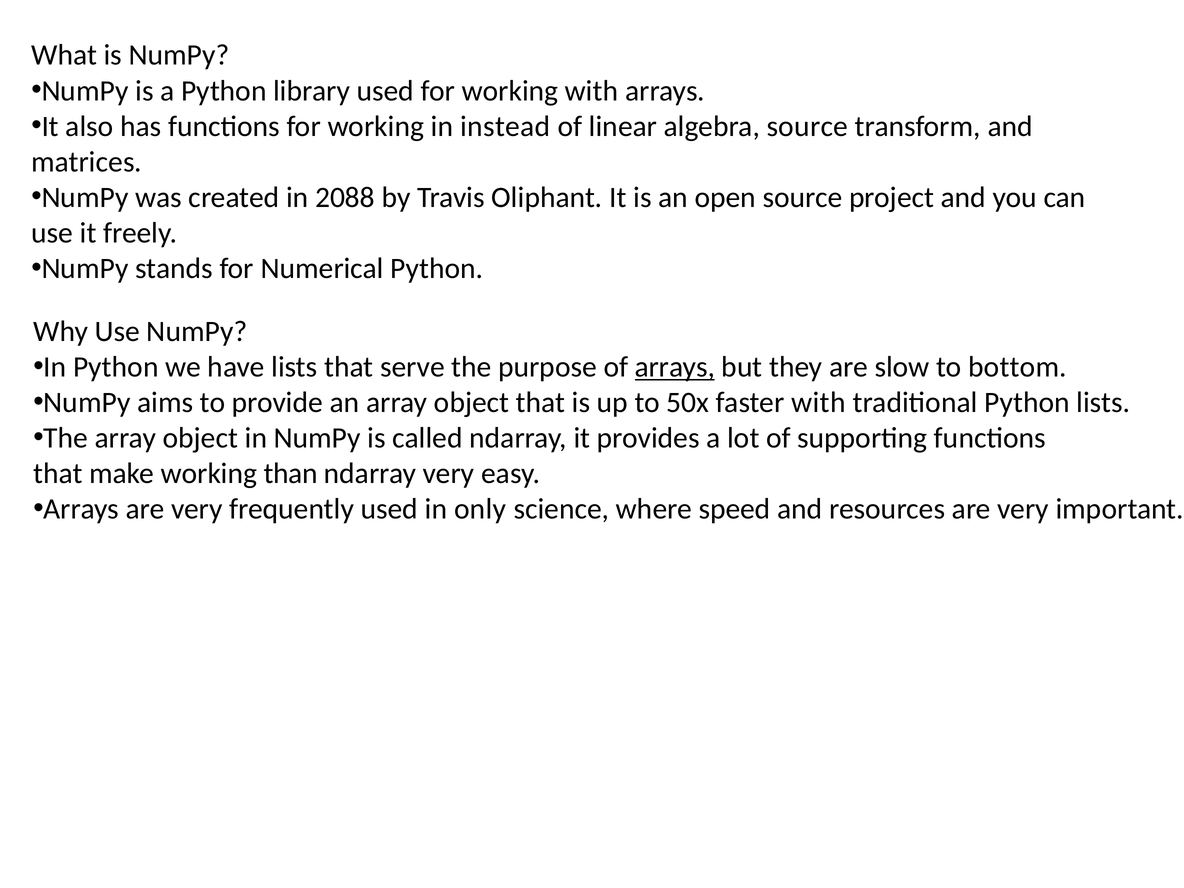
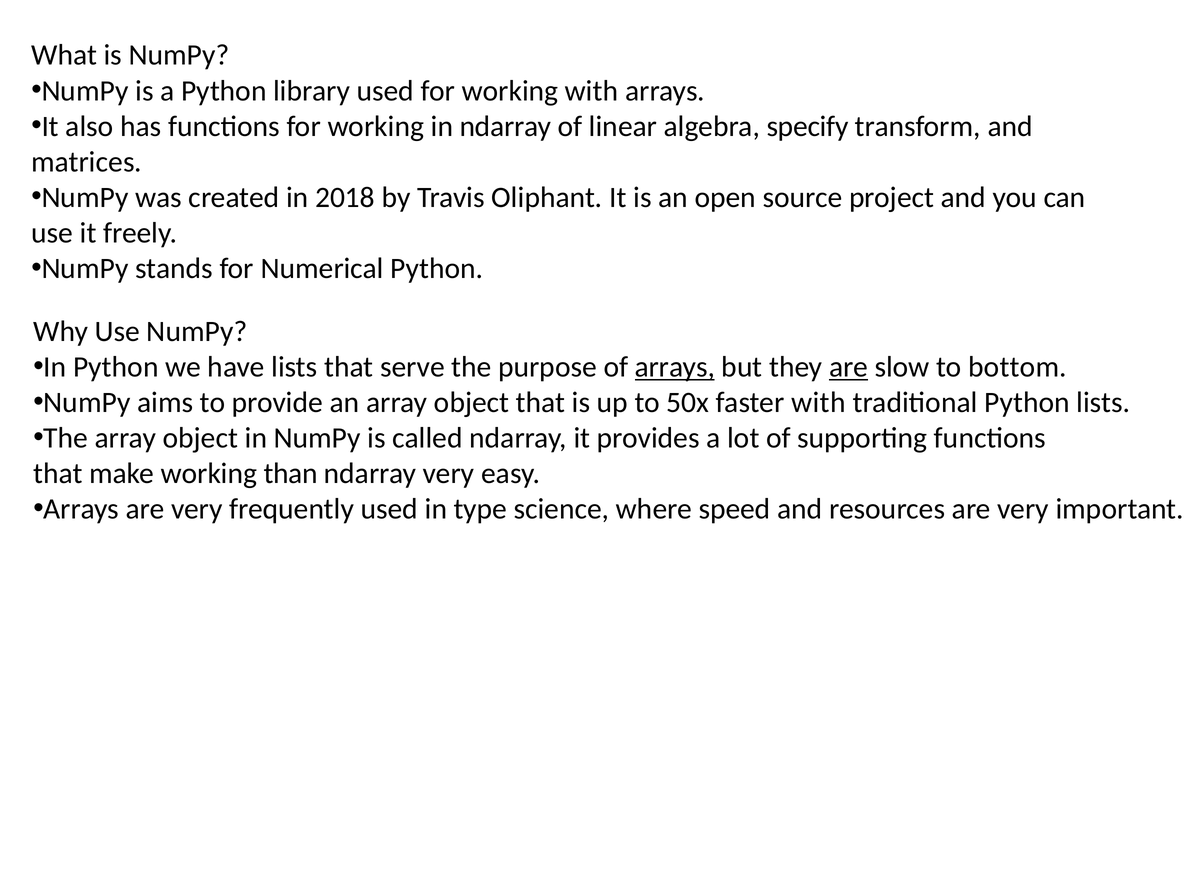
in instead: instead -> ndarray (506, 126)
algebra source: source -> specify (808, 126)
2088: 2088 -> 2018 (345, 197)
are underline: none -> present (849, 367)
only: only -> type (480, 509)
